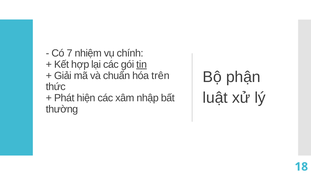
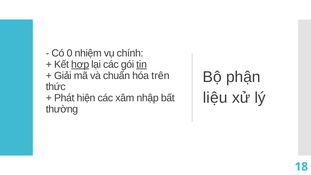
7: 7 -> 0 (70, 53)
hợp underline: none -> present (80, 64)
luật: luật -> liệu (215, 98)
